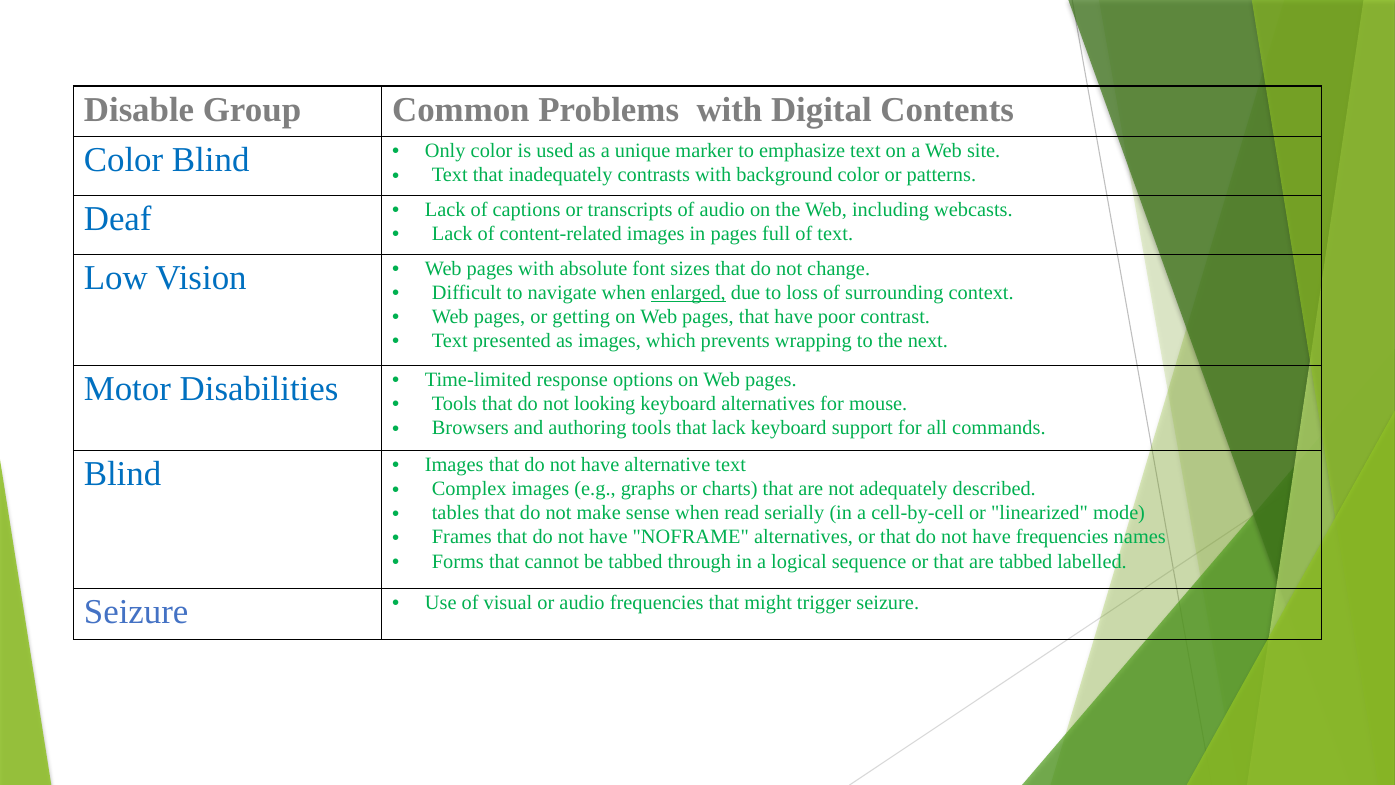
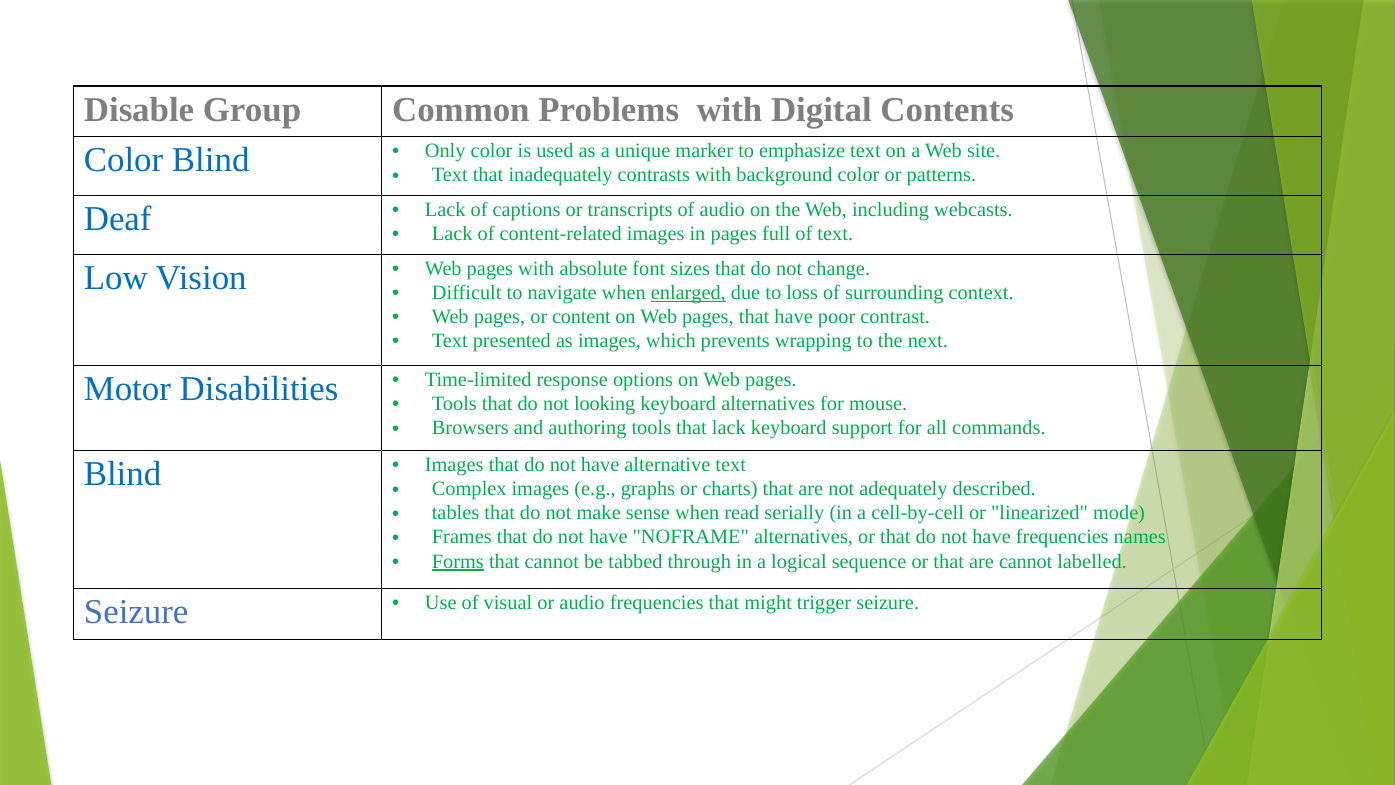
getting: getting -> content (581, 317)
Forms underline: none -> present (458, 561)
are tabbed: tabbed -> cannot (1026, 561)
